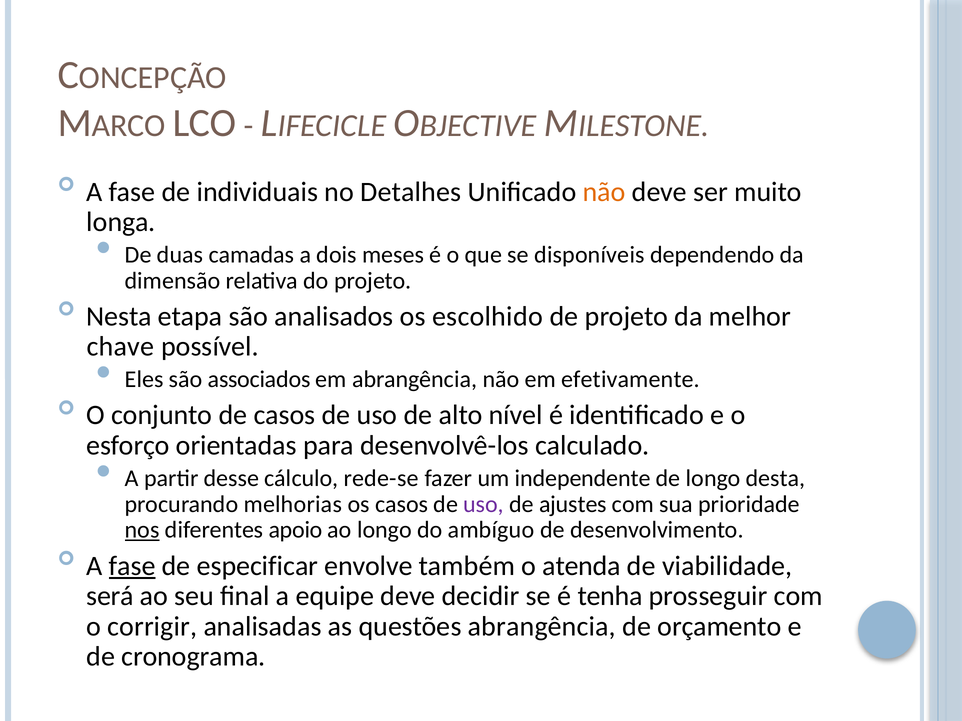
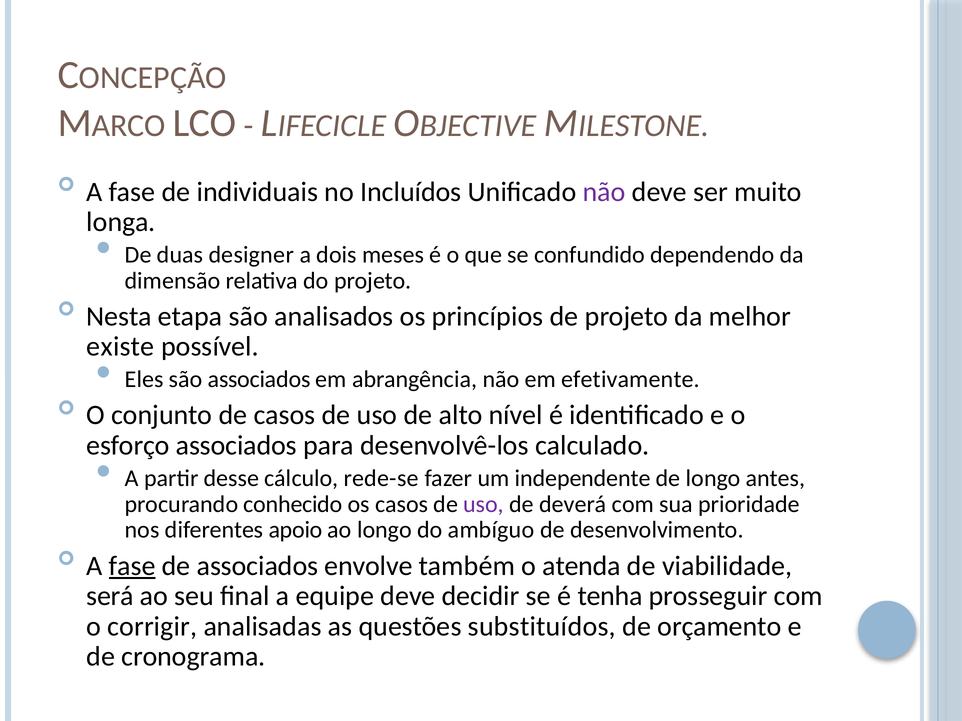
Detalhes: Detalhes -> Incluídos (411, 192)
não colour: orange -> purple (604, 192)
camadas: camadas -> designer (251, 255)
disponíveis: disponíveis -> confundido (590, 255)
escolhido: escolhido -> princípios (488, 317)
chave: chave -> existe (120, 347)
esforço orientadas: orientadas -> associados (236, 446)
desta: desta -> antes (775, 478)
melhorias: melhorias -> conhecido (293, 504)
ajustes: ajustes -> deverá (573, 504)
nos underline: present -> none (142, 530)
de especificar: especificar -> associados (257, 566)
questões abrangência: abrangência -> substituídos (542, 627)
